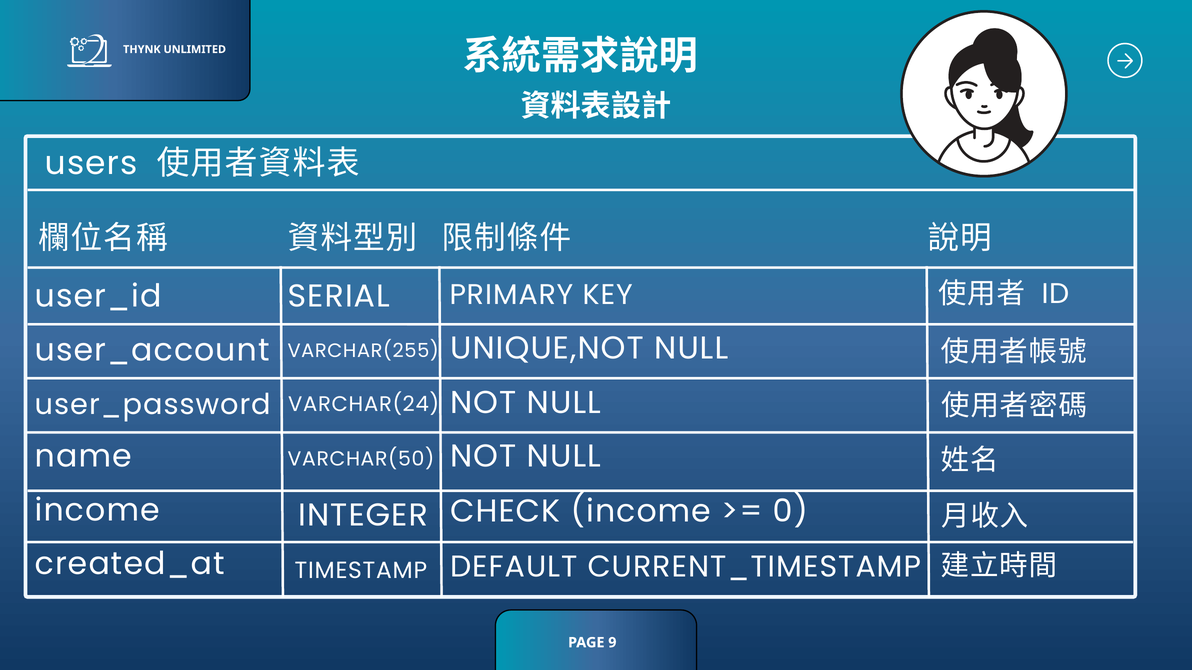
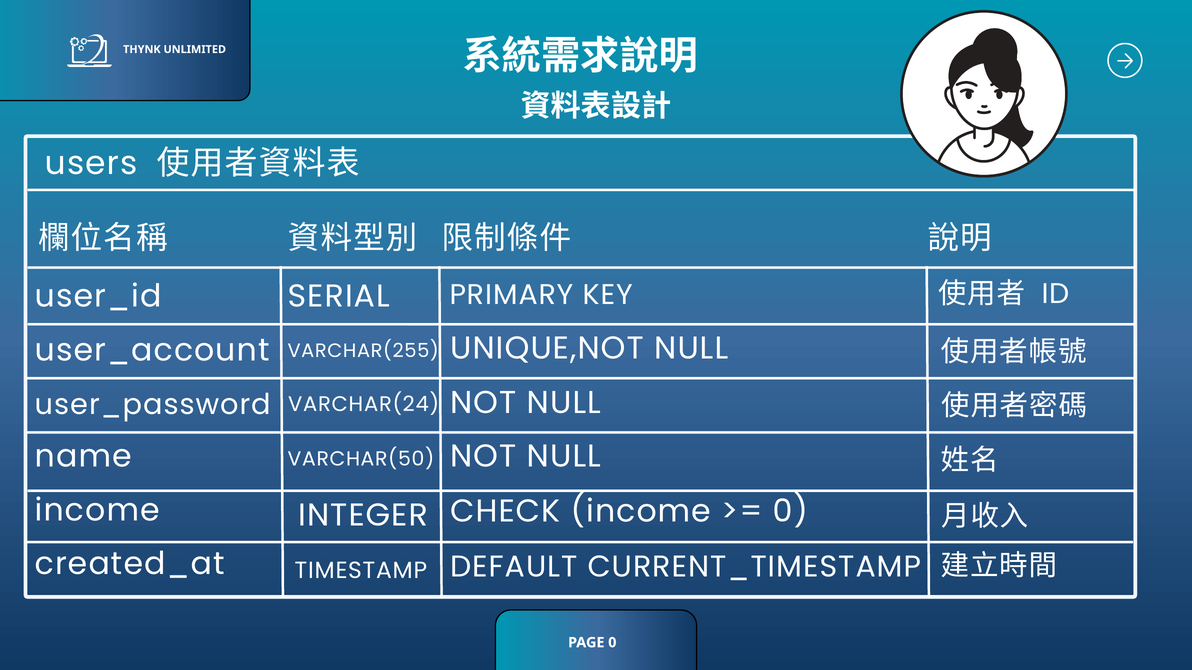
PAGE 9: 9 -> 0 (612, 643)
